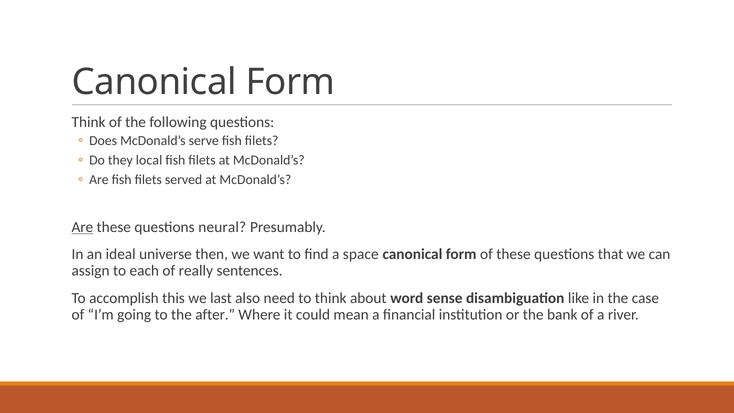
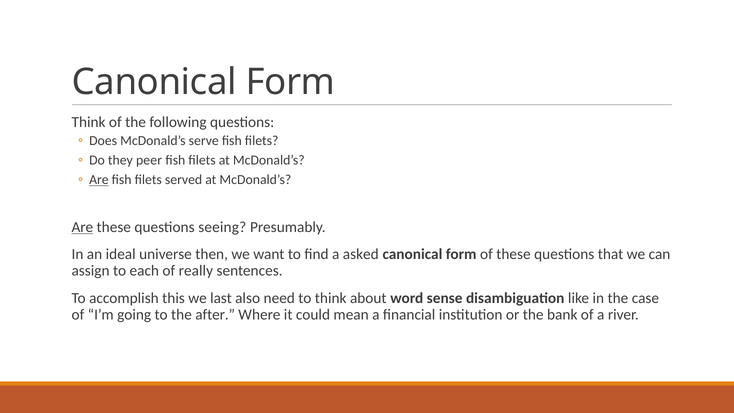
local: local -> peer (149, 160)
Are underline: none -> present (99, 180)
neural: neural -> seeing (222, 227)
space: space -> asked (361, 254)
